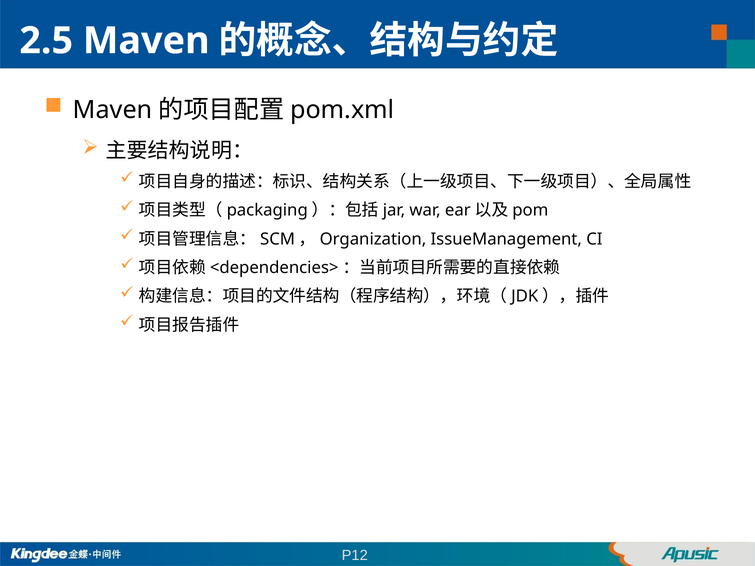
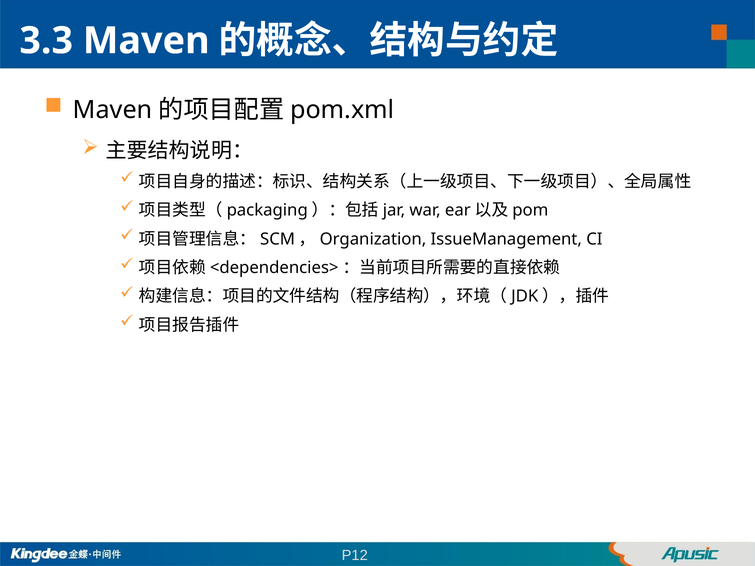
2.5: 2.5 -> 3.3 (46, 41)
